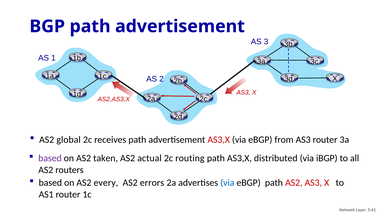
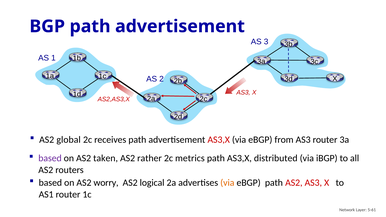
actual: actual -> rather (150, 158)
routing: routing -> metrics (190, 158)
every: every -> worry (106, 183)
errors: errors -> logical (152, 183)
via colour: blue -> orange (227, 183)
